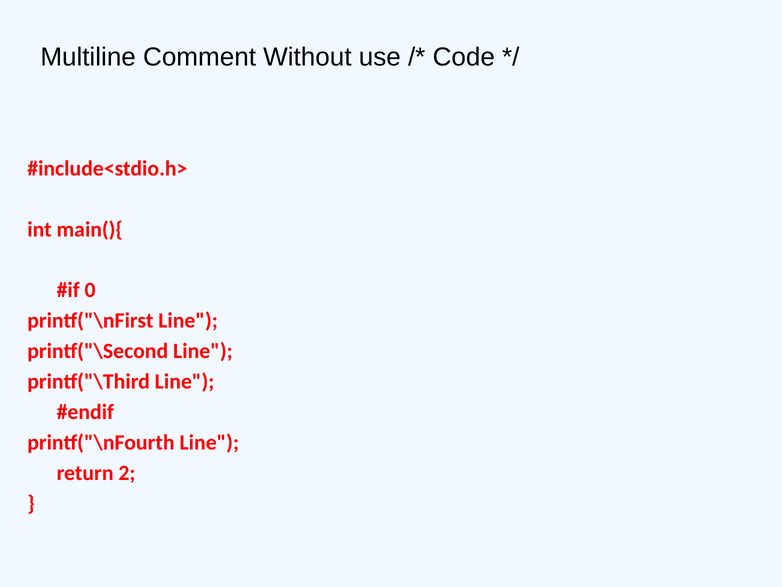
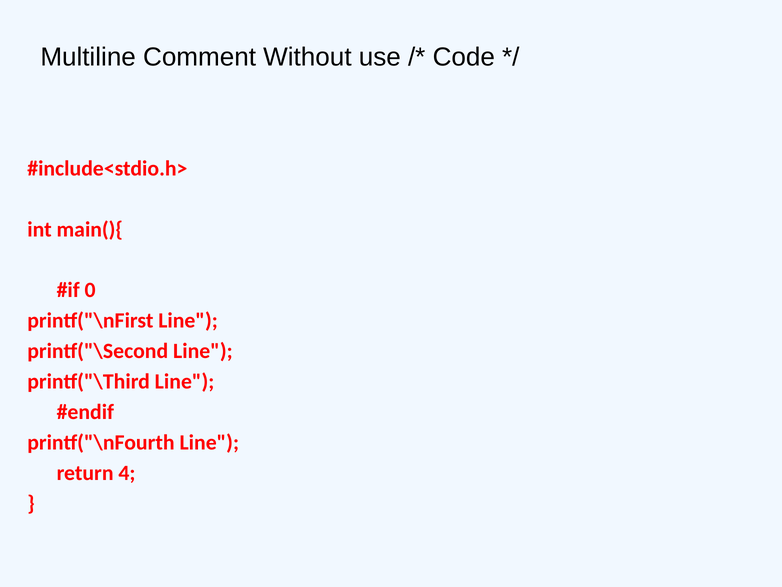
2: 2 -> 4 (127, 473)
